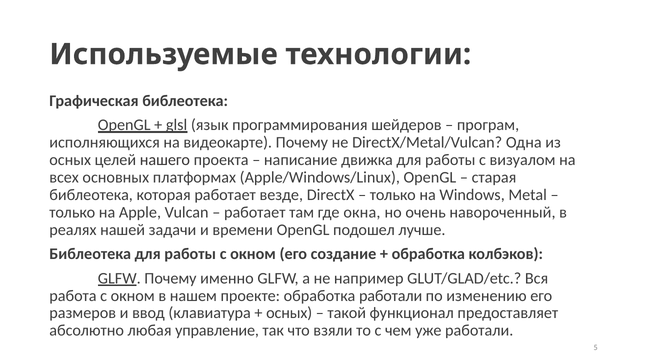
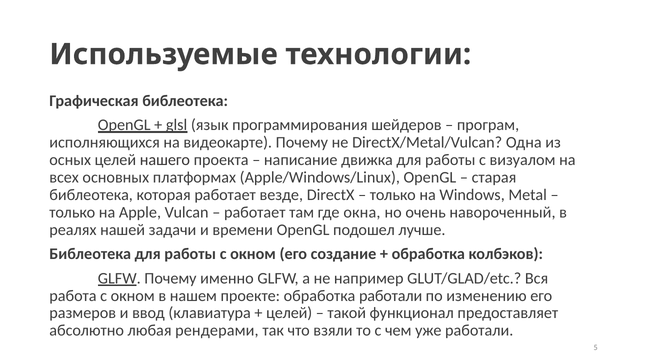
осных: осных -> целей (289, 313)
управление: управление -> рендерами (217, 331)
